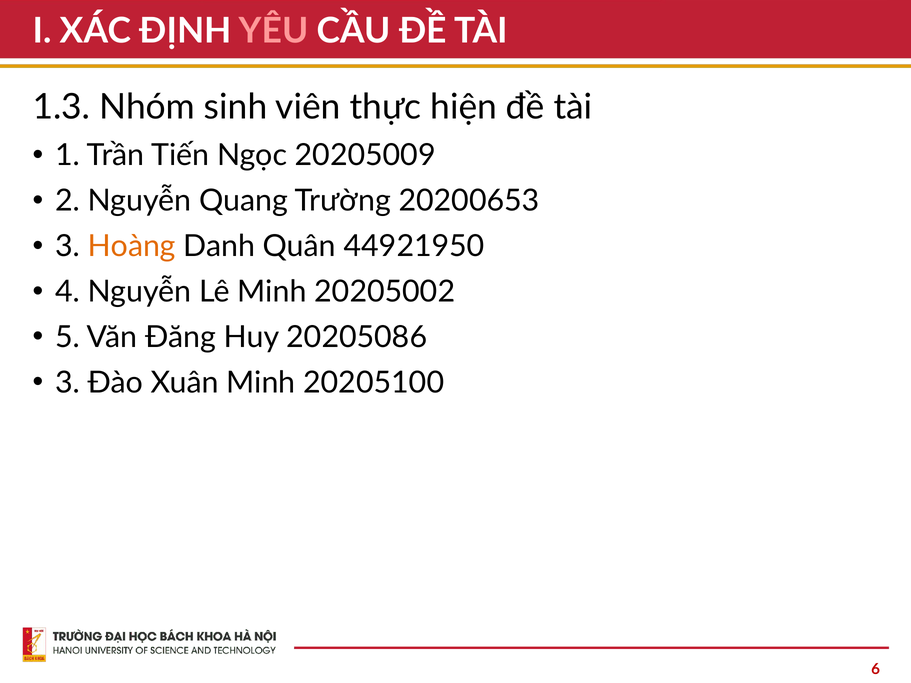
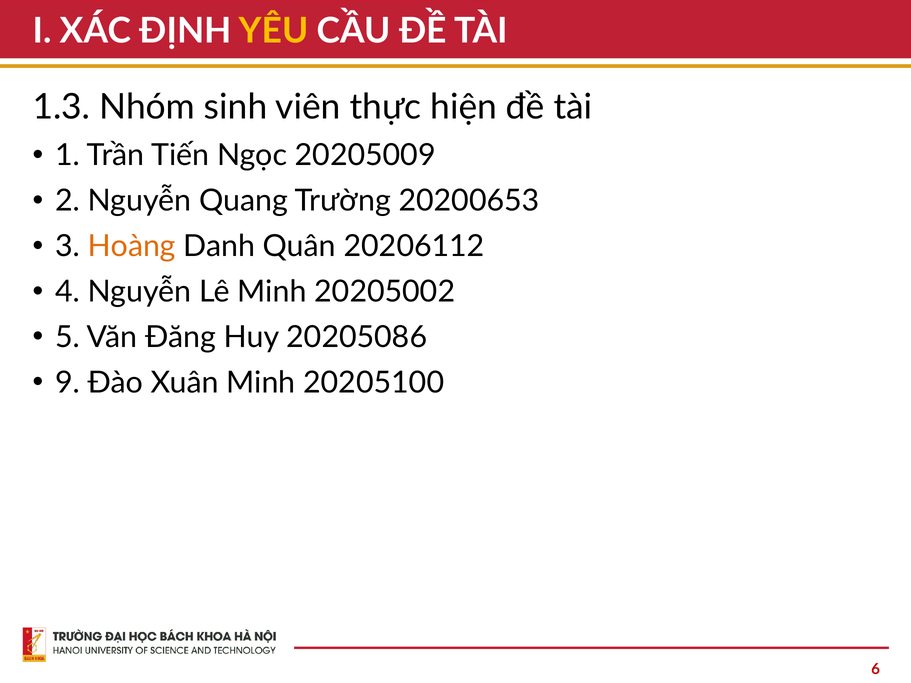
YÊU colour: pink -> yellow (274, 31)
44921950: 44921950 -> 20206112 (414, 246)
3: 3 -> 9 (68, 383)
